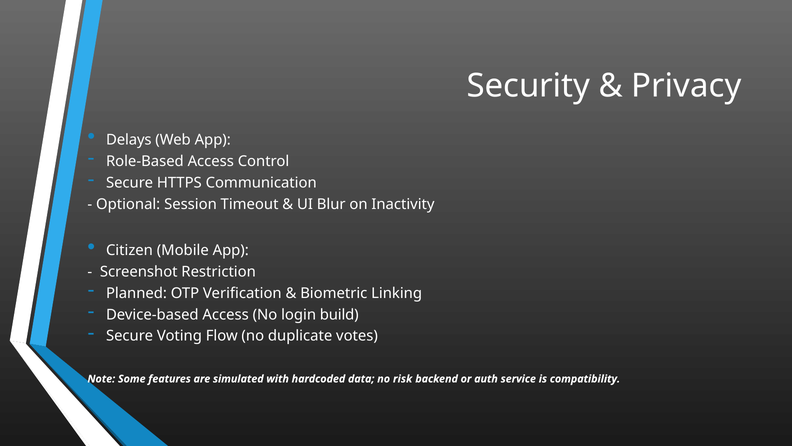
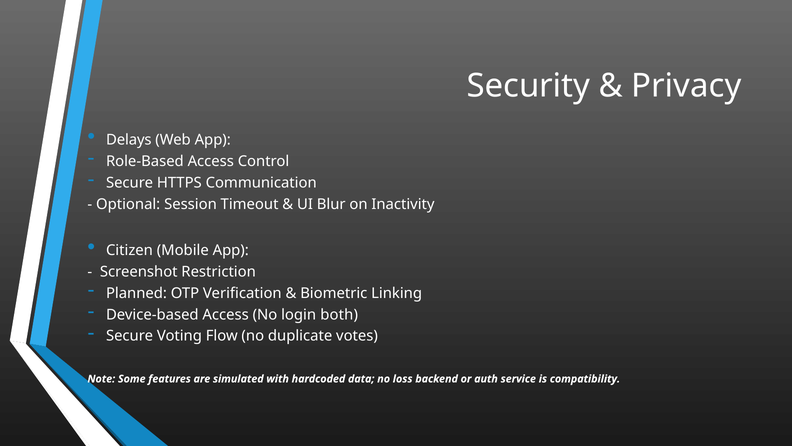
build: build -> both (339, 314)
risk: risk -> loss (403, 378)
